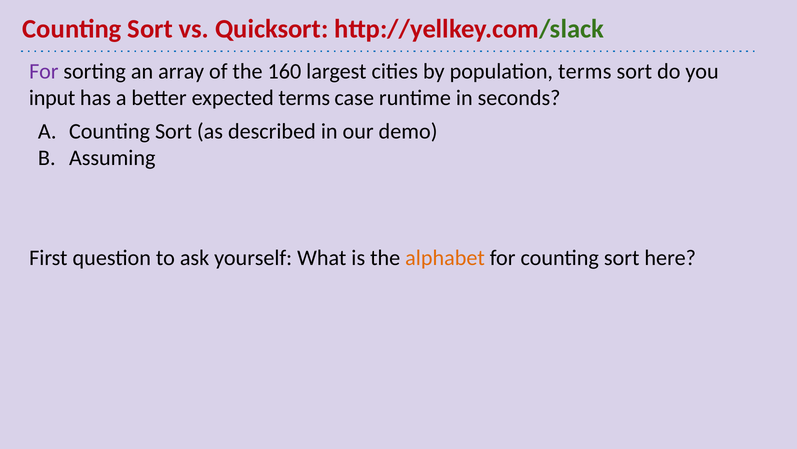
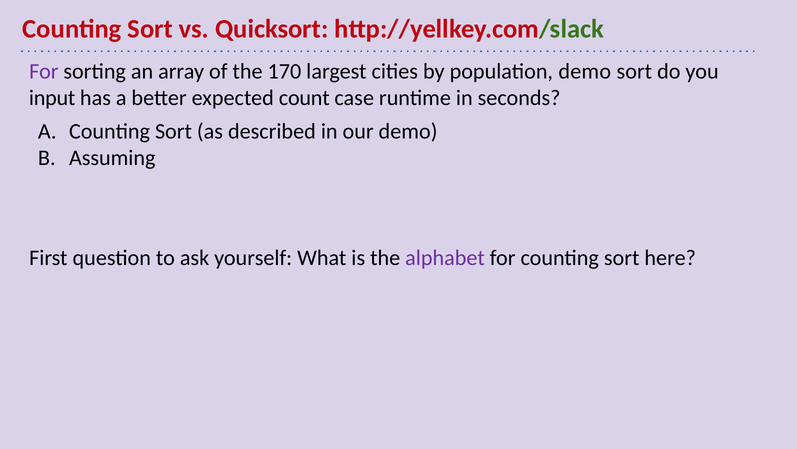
160: 160 -> 170 (284, 71)
population terms: terms -> demo (585, 71)
expected terms: terms -> count (304, 98)
alphabet colour: orange -> purple (445, 257)
